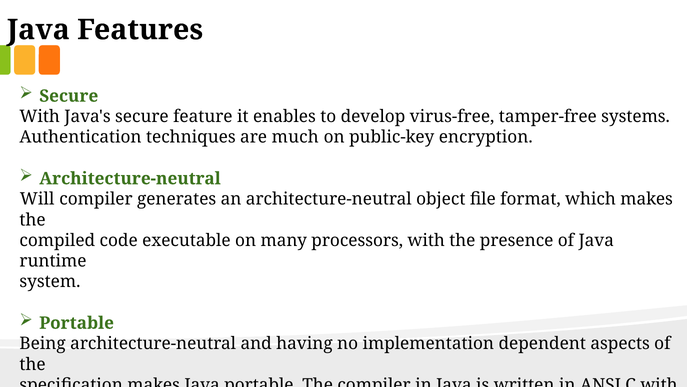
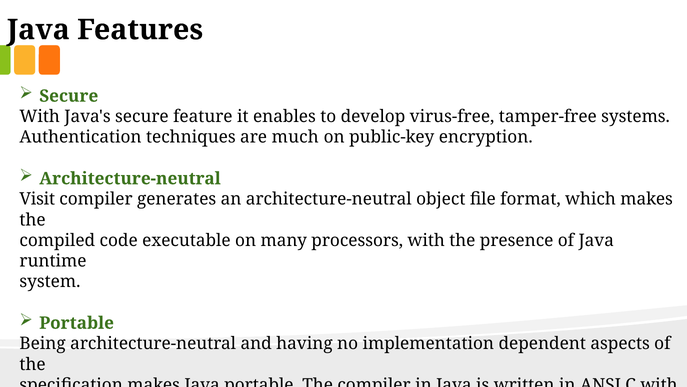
Will: Will -> Visit (37, 199)
